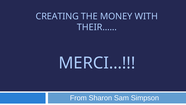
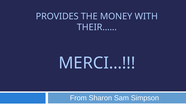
CREATING: CREATING -> PROVIDES (57, 16)
